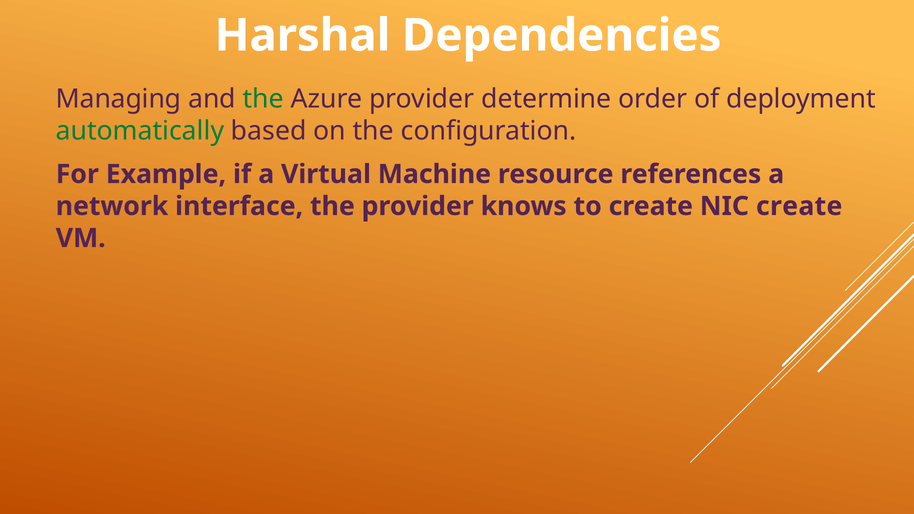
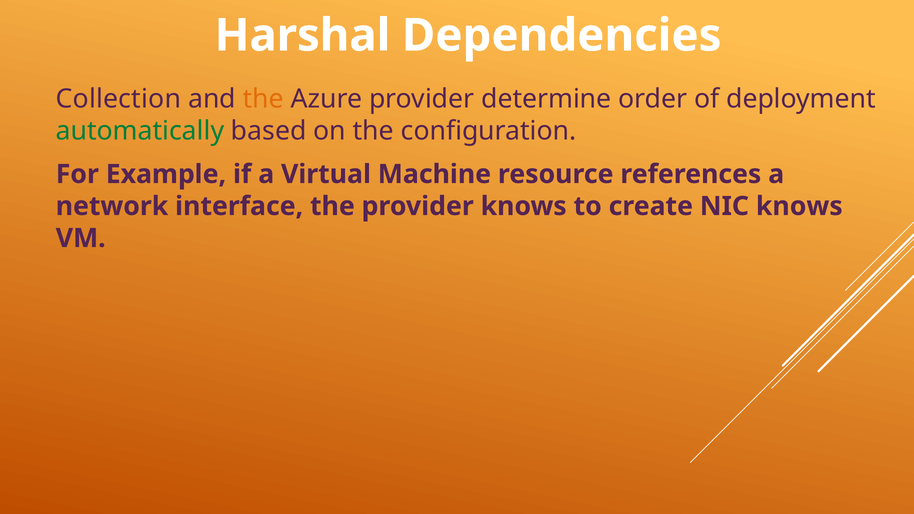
Managing: Managing -> Collection (118, 99)
the colour: green -> orange (263, 99)
NIC create: create -> knows (799, 206)
